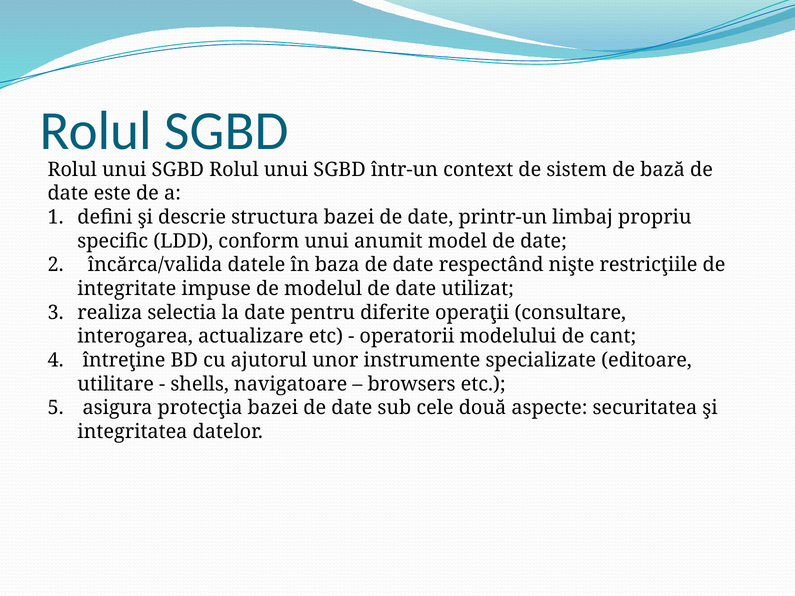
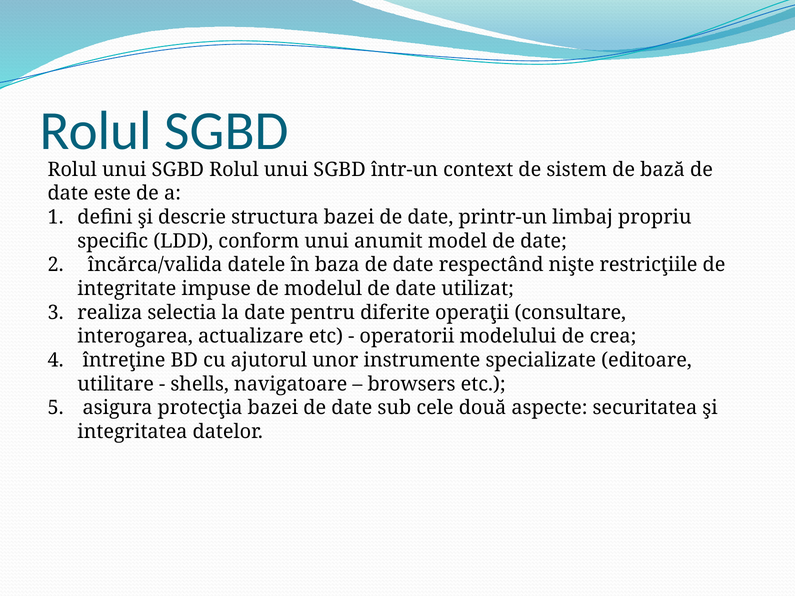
cant: cant -> crea (613, 337)
